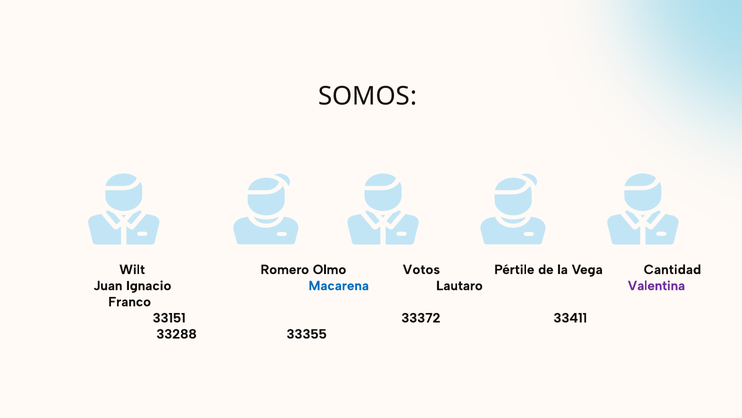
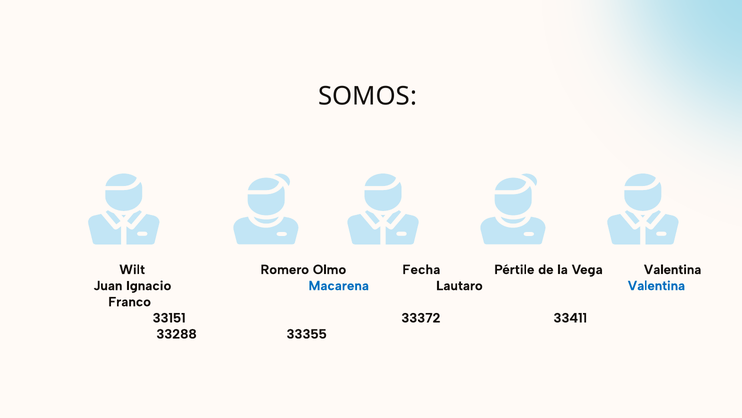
Votos: Votos -> Fecha (421, 269)
Vega Cantidad: Cantidad -> Valentina (673, 269)
Valentina colour: purple -> blue (656, 285)
